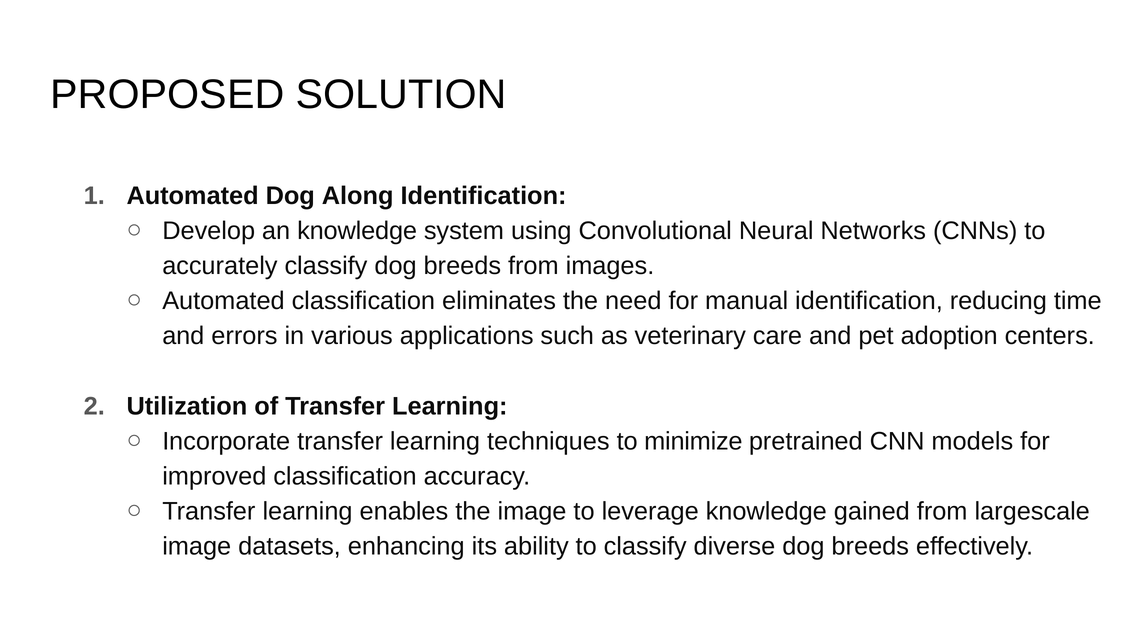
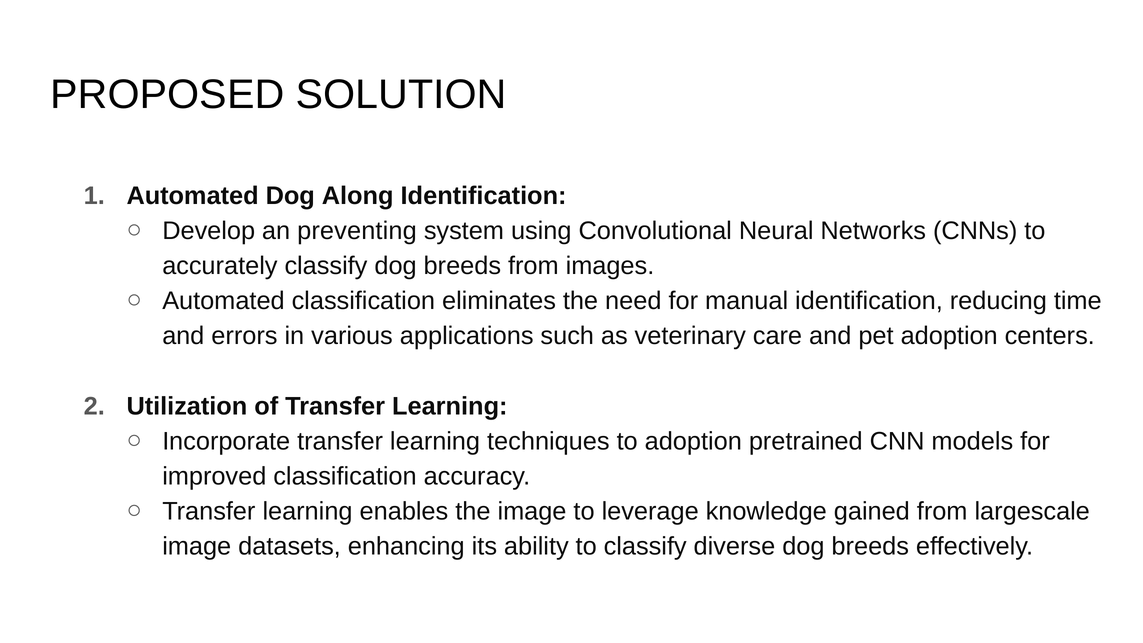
an knowledge: knowledge -> preventing (357, 231)
to minimize: minimize -> adoption (693, 441)
